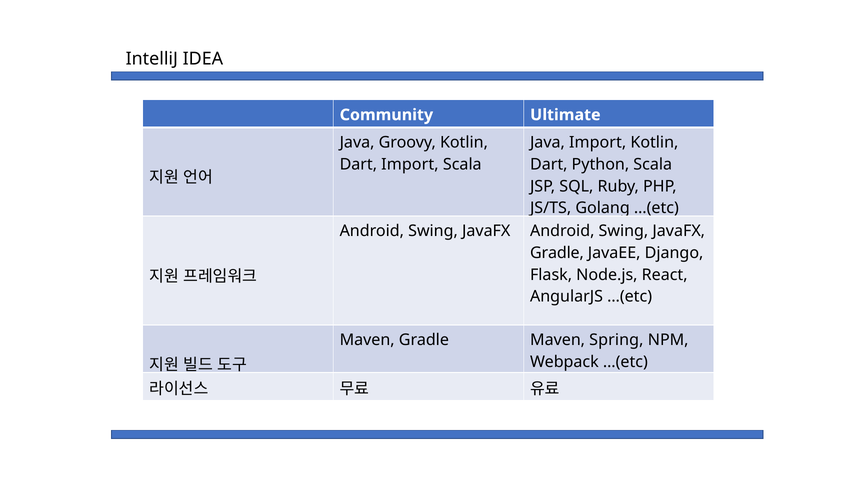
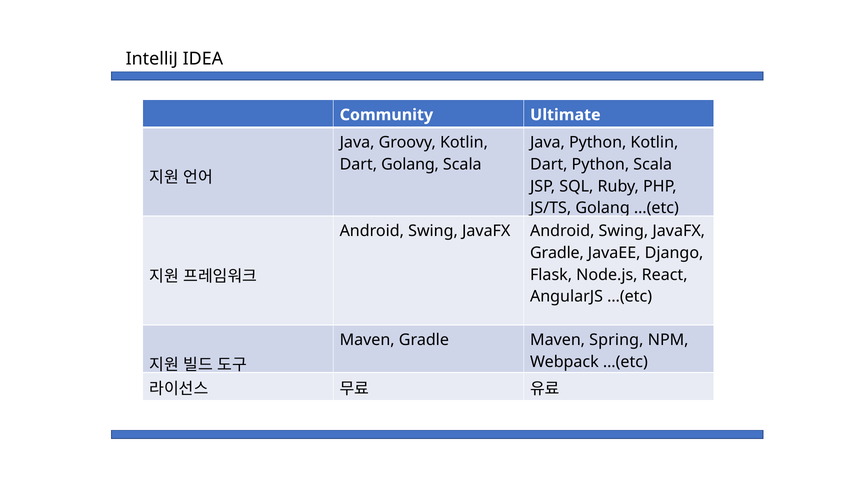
Java Import: Import -> Python (598, 143)
Dart Import: Import -> Golang (410, 164)
